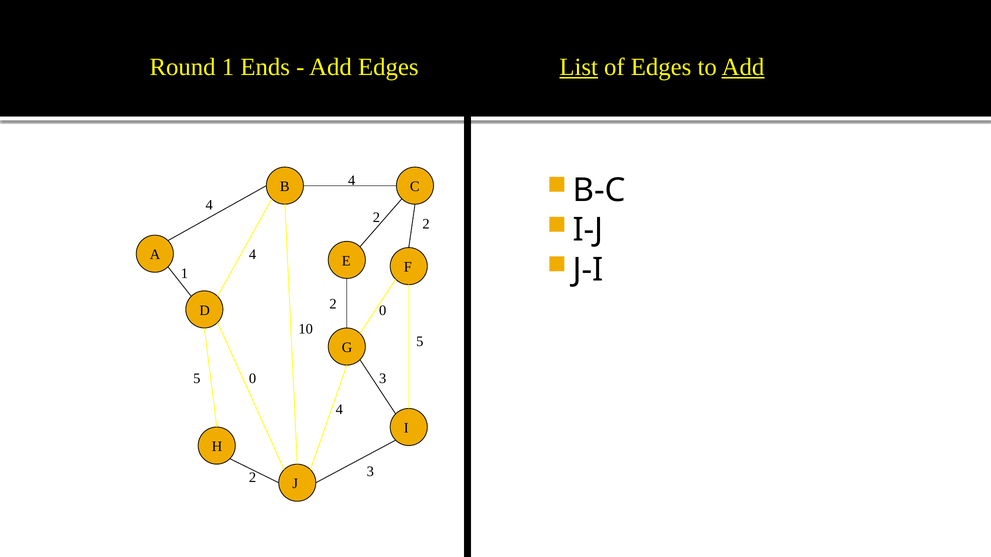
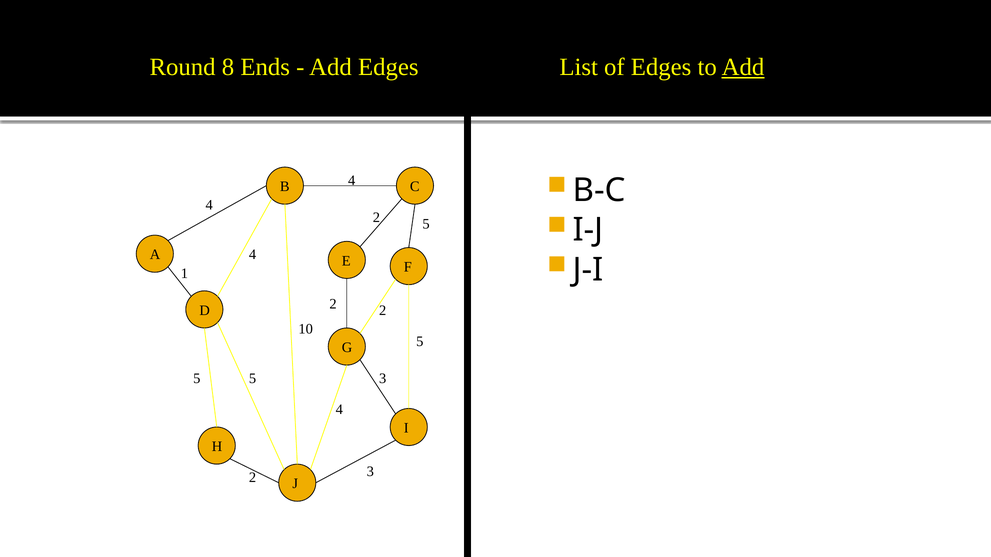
Round 1: 1 -> 8 (228, 67)
List underline: present -> none (579, 67)
2: 2 -> 5 (426, 224)
0: 0 -> 2 (383, 311)
5 0: 0 -> 5 (253, 379)
